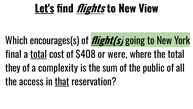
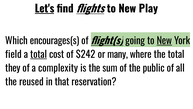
View: View -> Play (148, 9)
New underline: none -> present (164, 41)
final: final -> field (13, 54)
$408: $408 -> $242 (86, 54)
were: were -> many (118, 54)
access: access -> reused (31, 82)
that underline: present -> none (62, 82)
